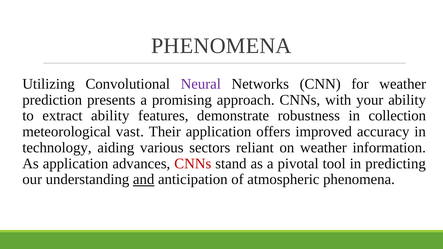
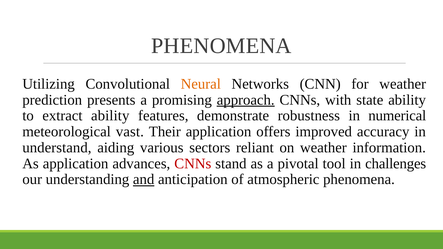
Neural colour: purple -> orange (201, 84)
approach underline: none -> present (246, 100)
your: your -> state (370, 100)
collection: collection -> numerical (397, 116)
technology: technology -> understand (57, 148)
predicting: predicting -> challenges (396, 164)
